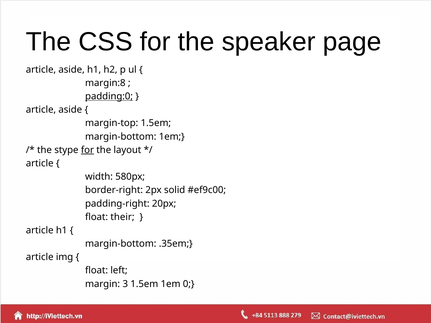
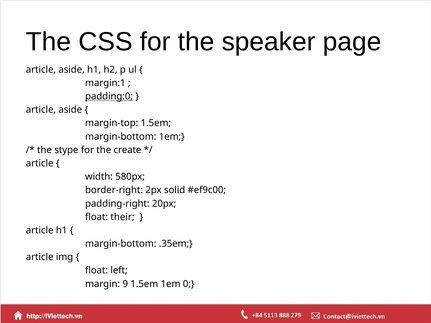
margin:8: margin:8 -> margin:1 (105, 83)
for underline: present -> none (87, 150)
layout: layout -> create (127, 150)
3: 3 -> 9 (125, 284)
